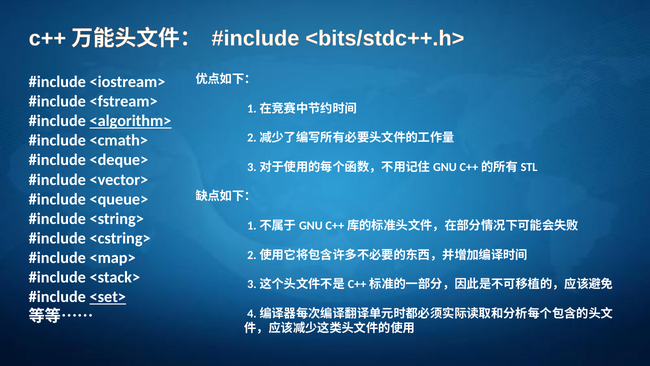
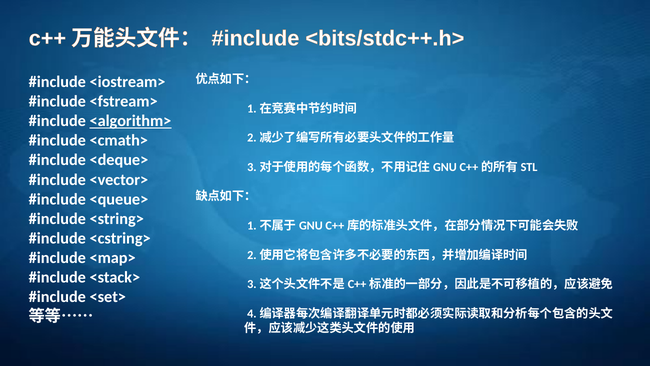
<set> underline: present -> none (108, 296)
